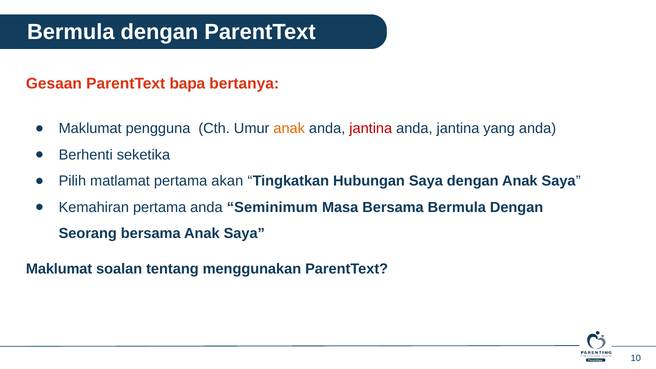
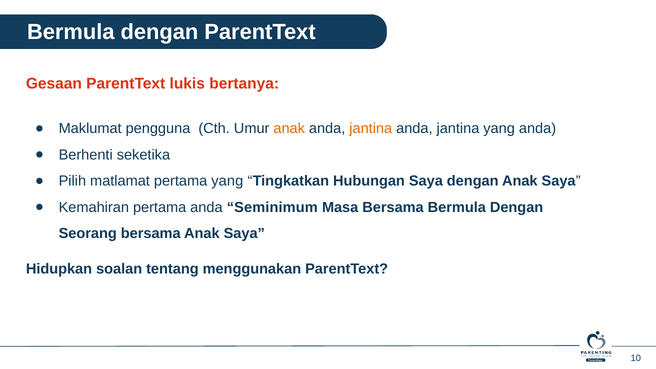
bapa: bapa -> lukis (187, 83)
jantina colour: red -> orange (371, 129)
pertama akan: akan -> yang (227, 181)
Maklumat: Maklumat -> Hidupkan (59, 269)
